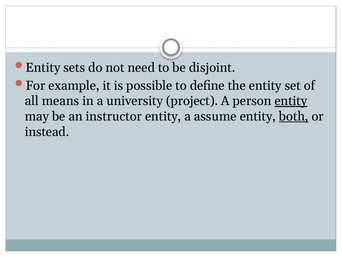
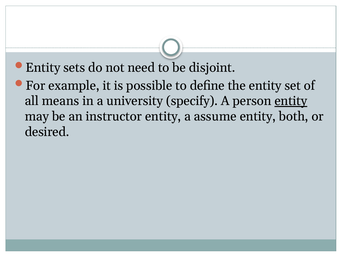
project: project -> specify (192, 101)
both underline: present -> none (294, 116)
instead: instead -> desired (47, 132)
